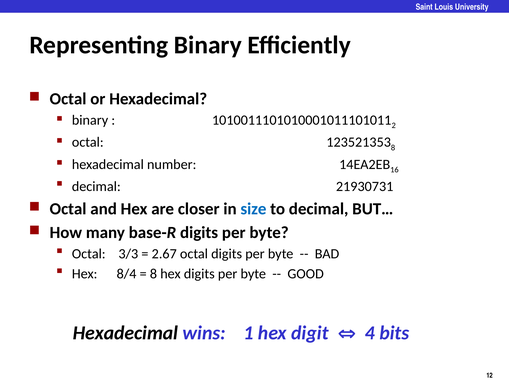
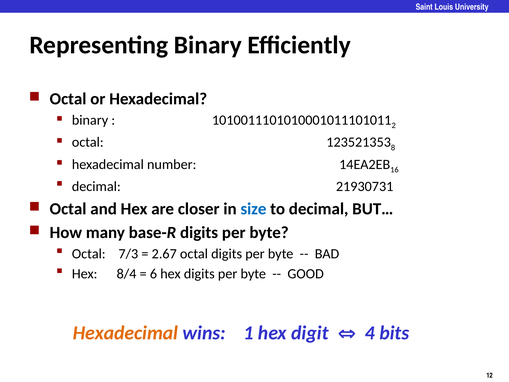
3/3: 3/3 -> 7/3 (128, 254)
8: 8 -> 6 (153, 273)
Hexadecimal colour: black -> orange (125, 333)
